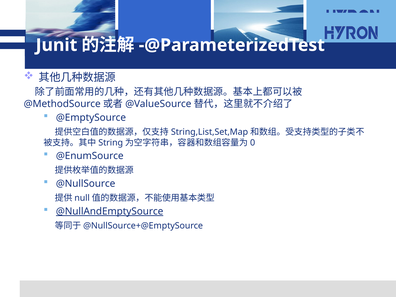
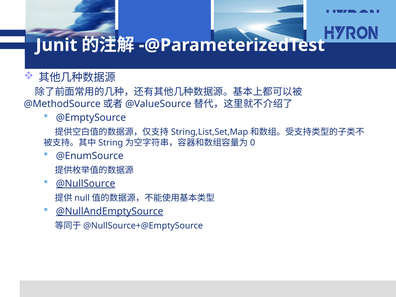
@NullSource underline: none -> present (86, 184)
